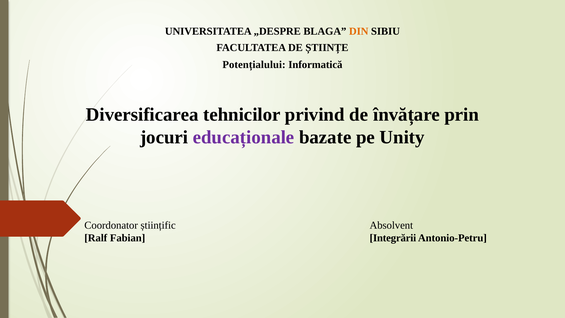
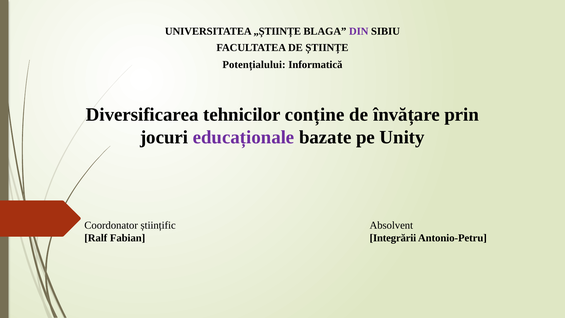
„DESPRE: „DESPRE -> „ȘTIINȚE (277, 31)
DIN colour: orange -> purple (359, 31)
privind: privind -> conține (315, 115)
